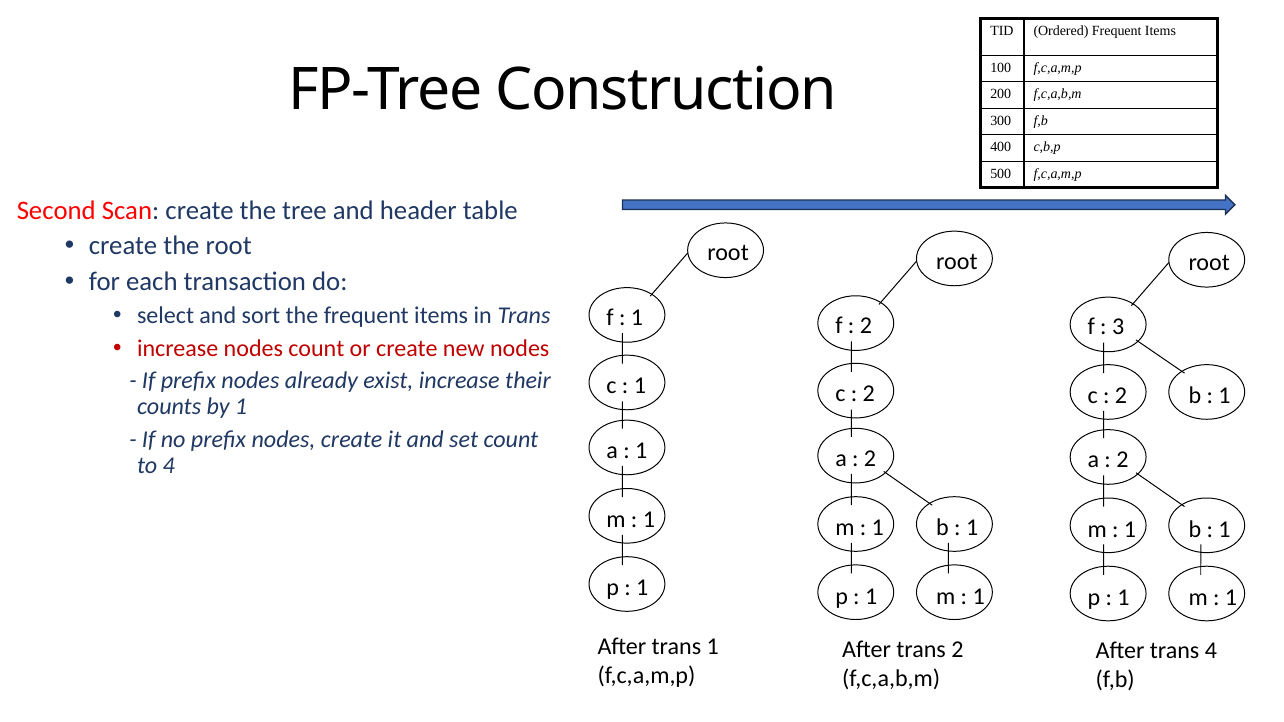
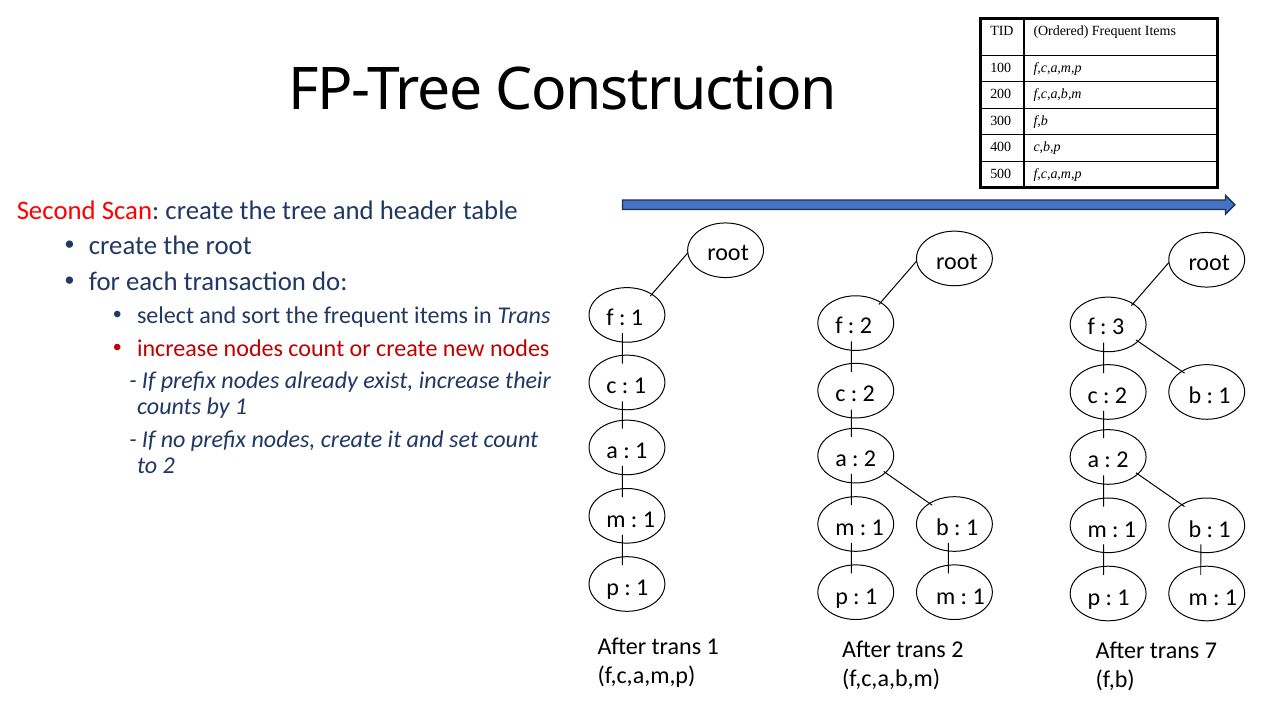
to 4: 4 -> 2 (169, 466)
trans 4: 4 -> 7 (1211, 651)
